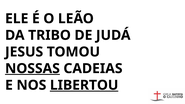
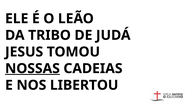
LIBERTOU underline: present -> none (84, 85)
